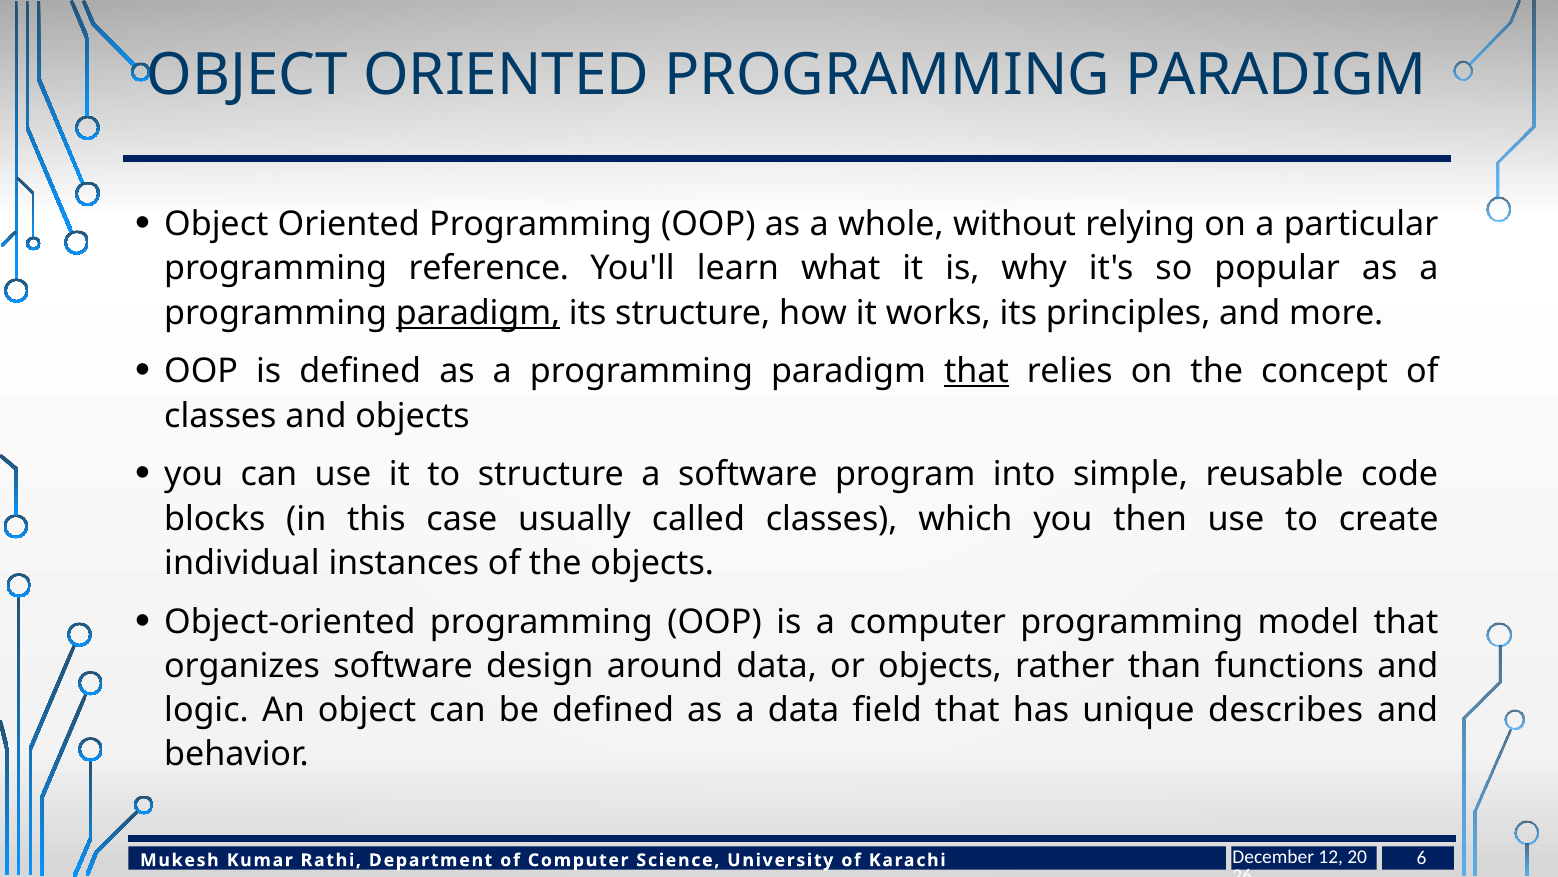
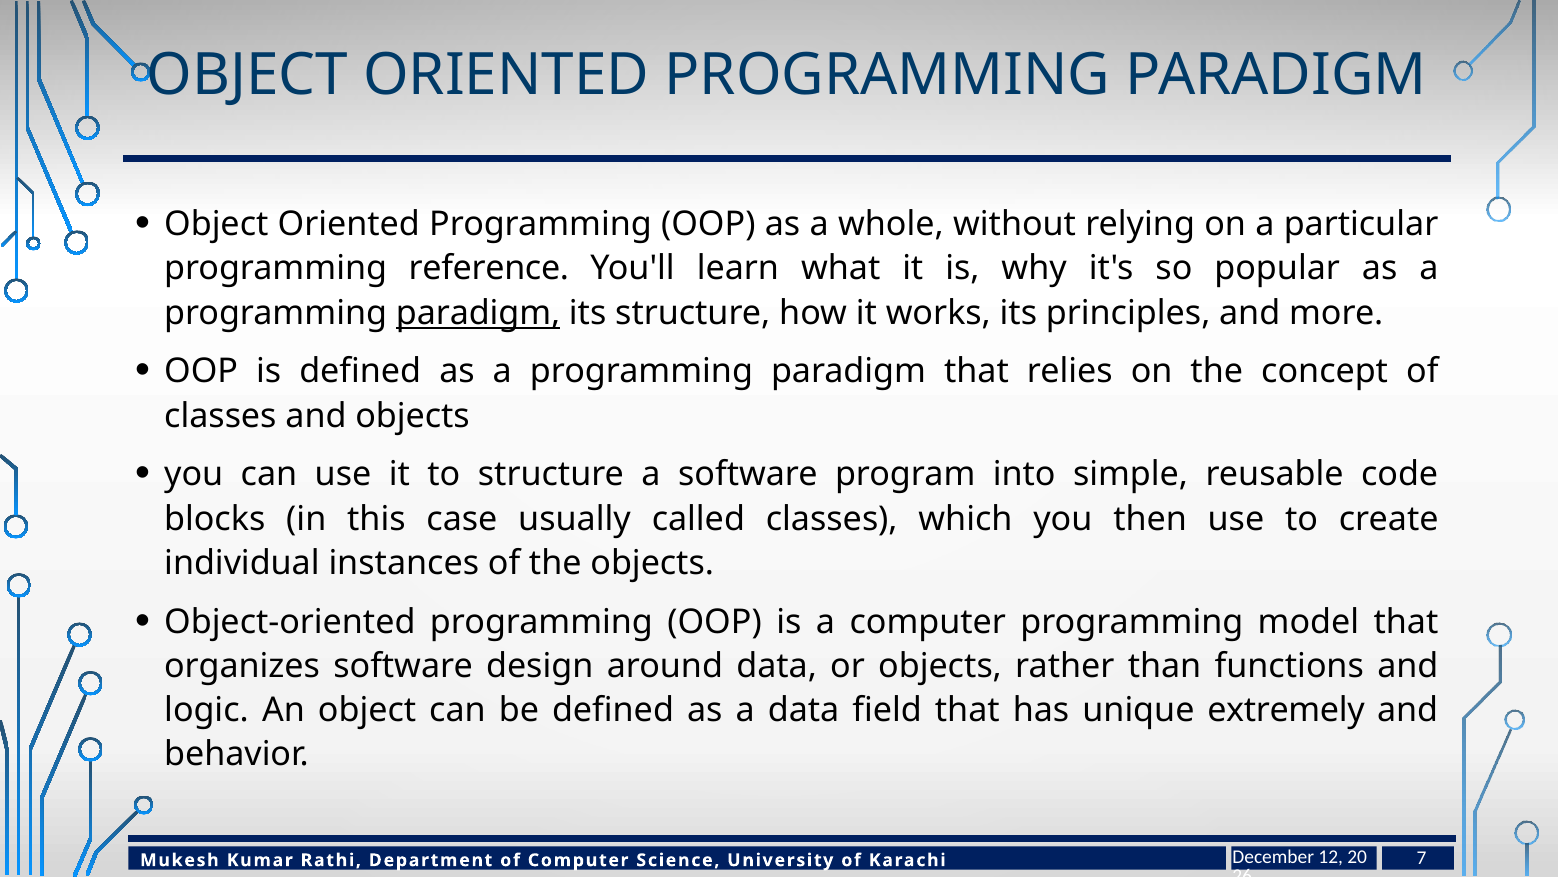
that underline: present -> none (976, 371)
describes: describes -> extremely (1286, 710)
6: 6 -> 7 (1422, 857)
